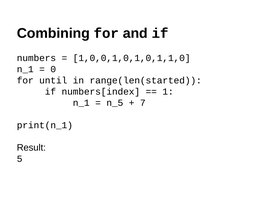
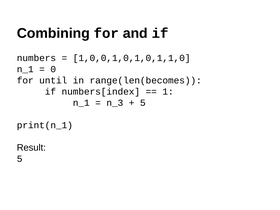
range(len(started: range(len(started -> range(len(becomes (146, 80)
n_5: n_5 -> n_3 (115, 103)
7: 7 -> 5 (143, 103)
